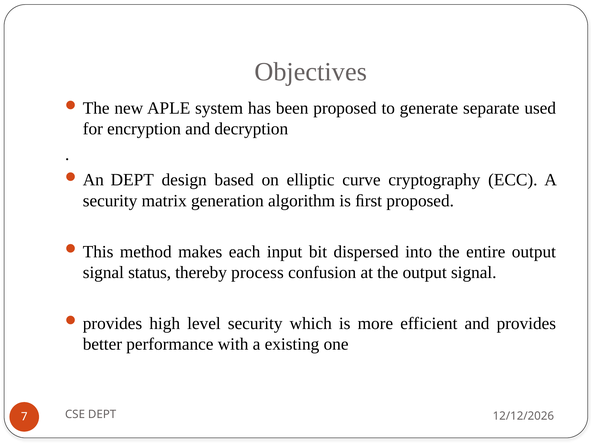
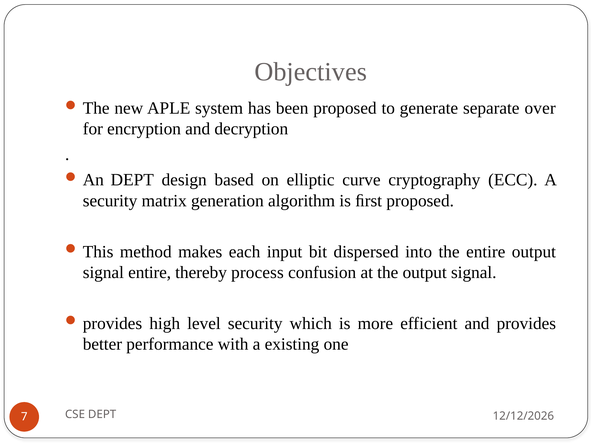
used: used -> over (540, 108)
signal status: status -> entire (150, 272)
